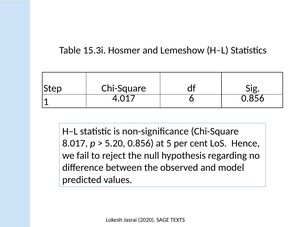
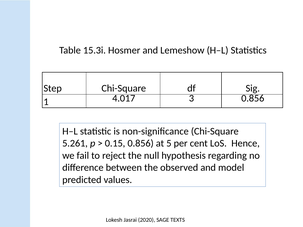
6: 6 -> 3 (191, 98)
8.017: 8.017 -> 5.261 (75, 144)
5.20: 5.20 -> 0.15 (115, 144)
